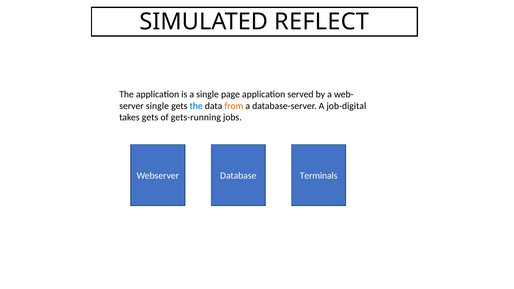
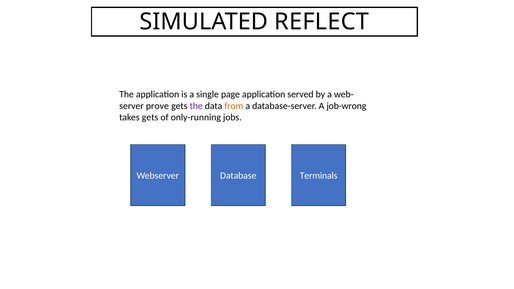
single: single -> prove (157, 106)
the colour: blue -> purple (196, 106)
job-digital: job-digital -> job-wrong (346, 106)
gets-running: gets-running -> only-running (196, 117)
